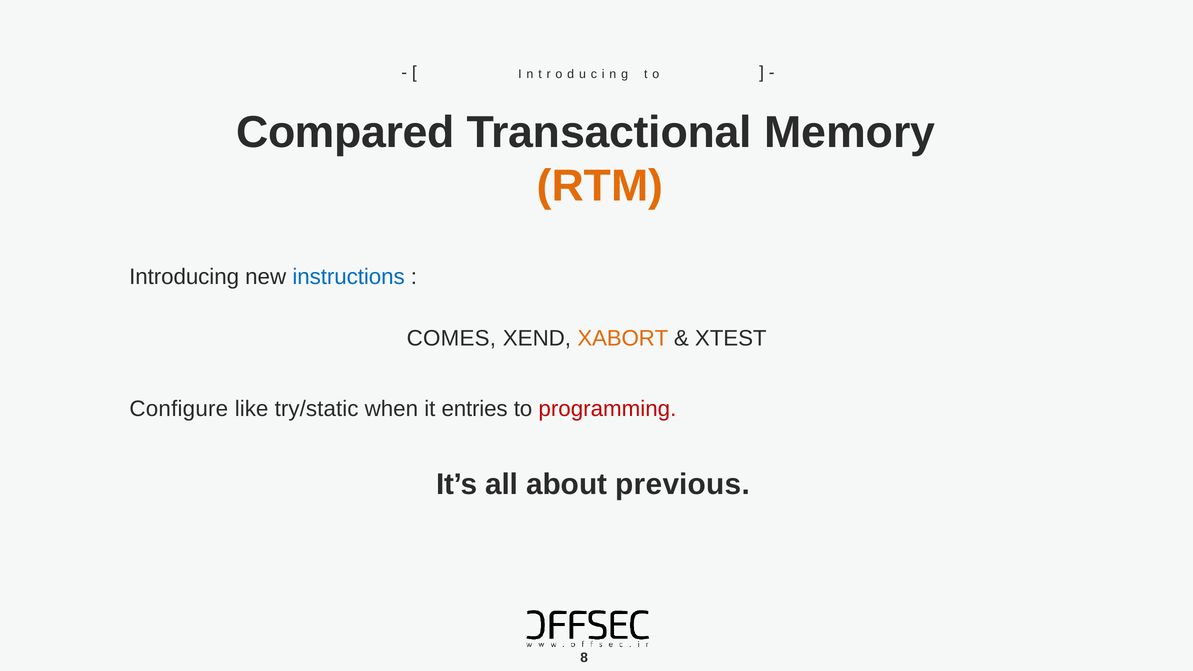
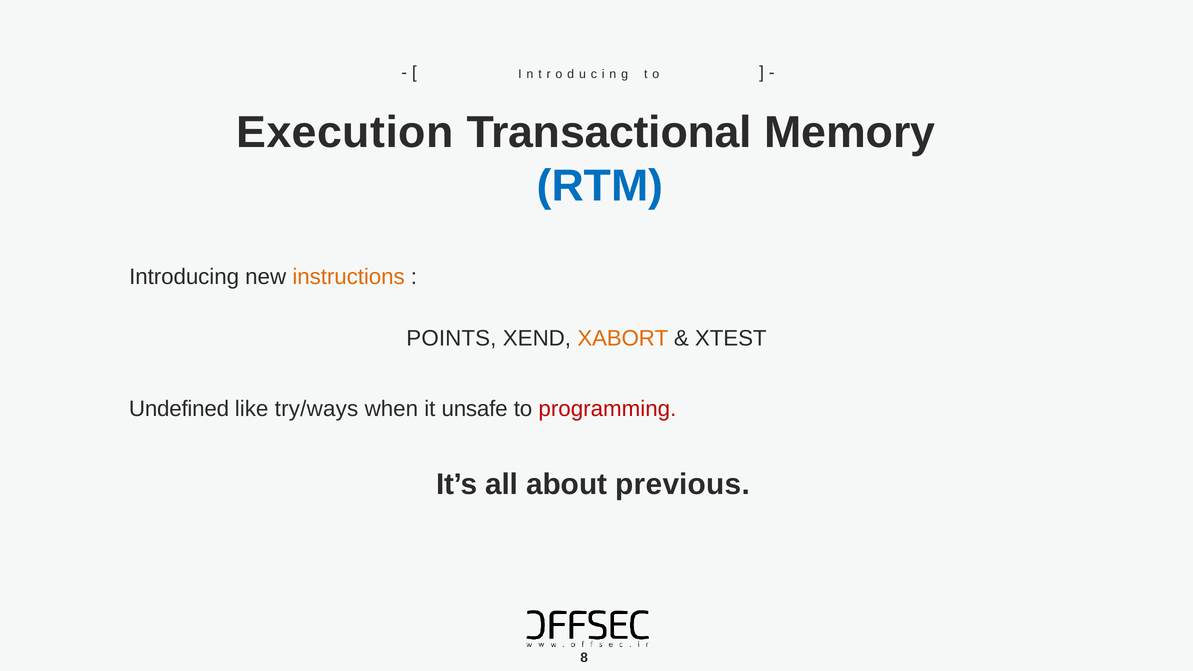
Compared: Compared -> Execution (345, 132)
RTM colour: orange -> blue (600, 186)
instructions colour: blue -> orange (349, 277)
COMES: COMES -> POINTS (451, 338)
Configure: Configure -> Undefined (179, 409)
try/static: try/static -> try/ways (317, 409)
entries: entries -> unsafe (475, 409)
